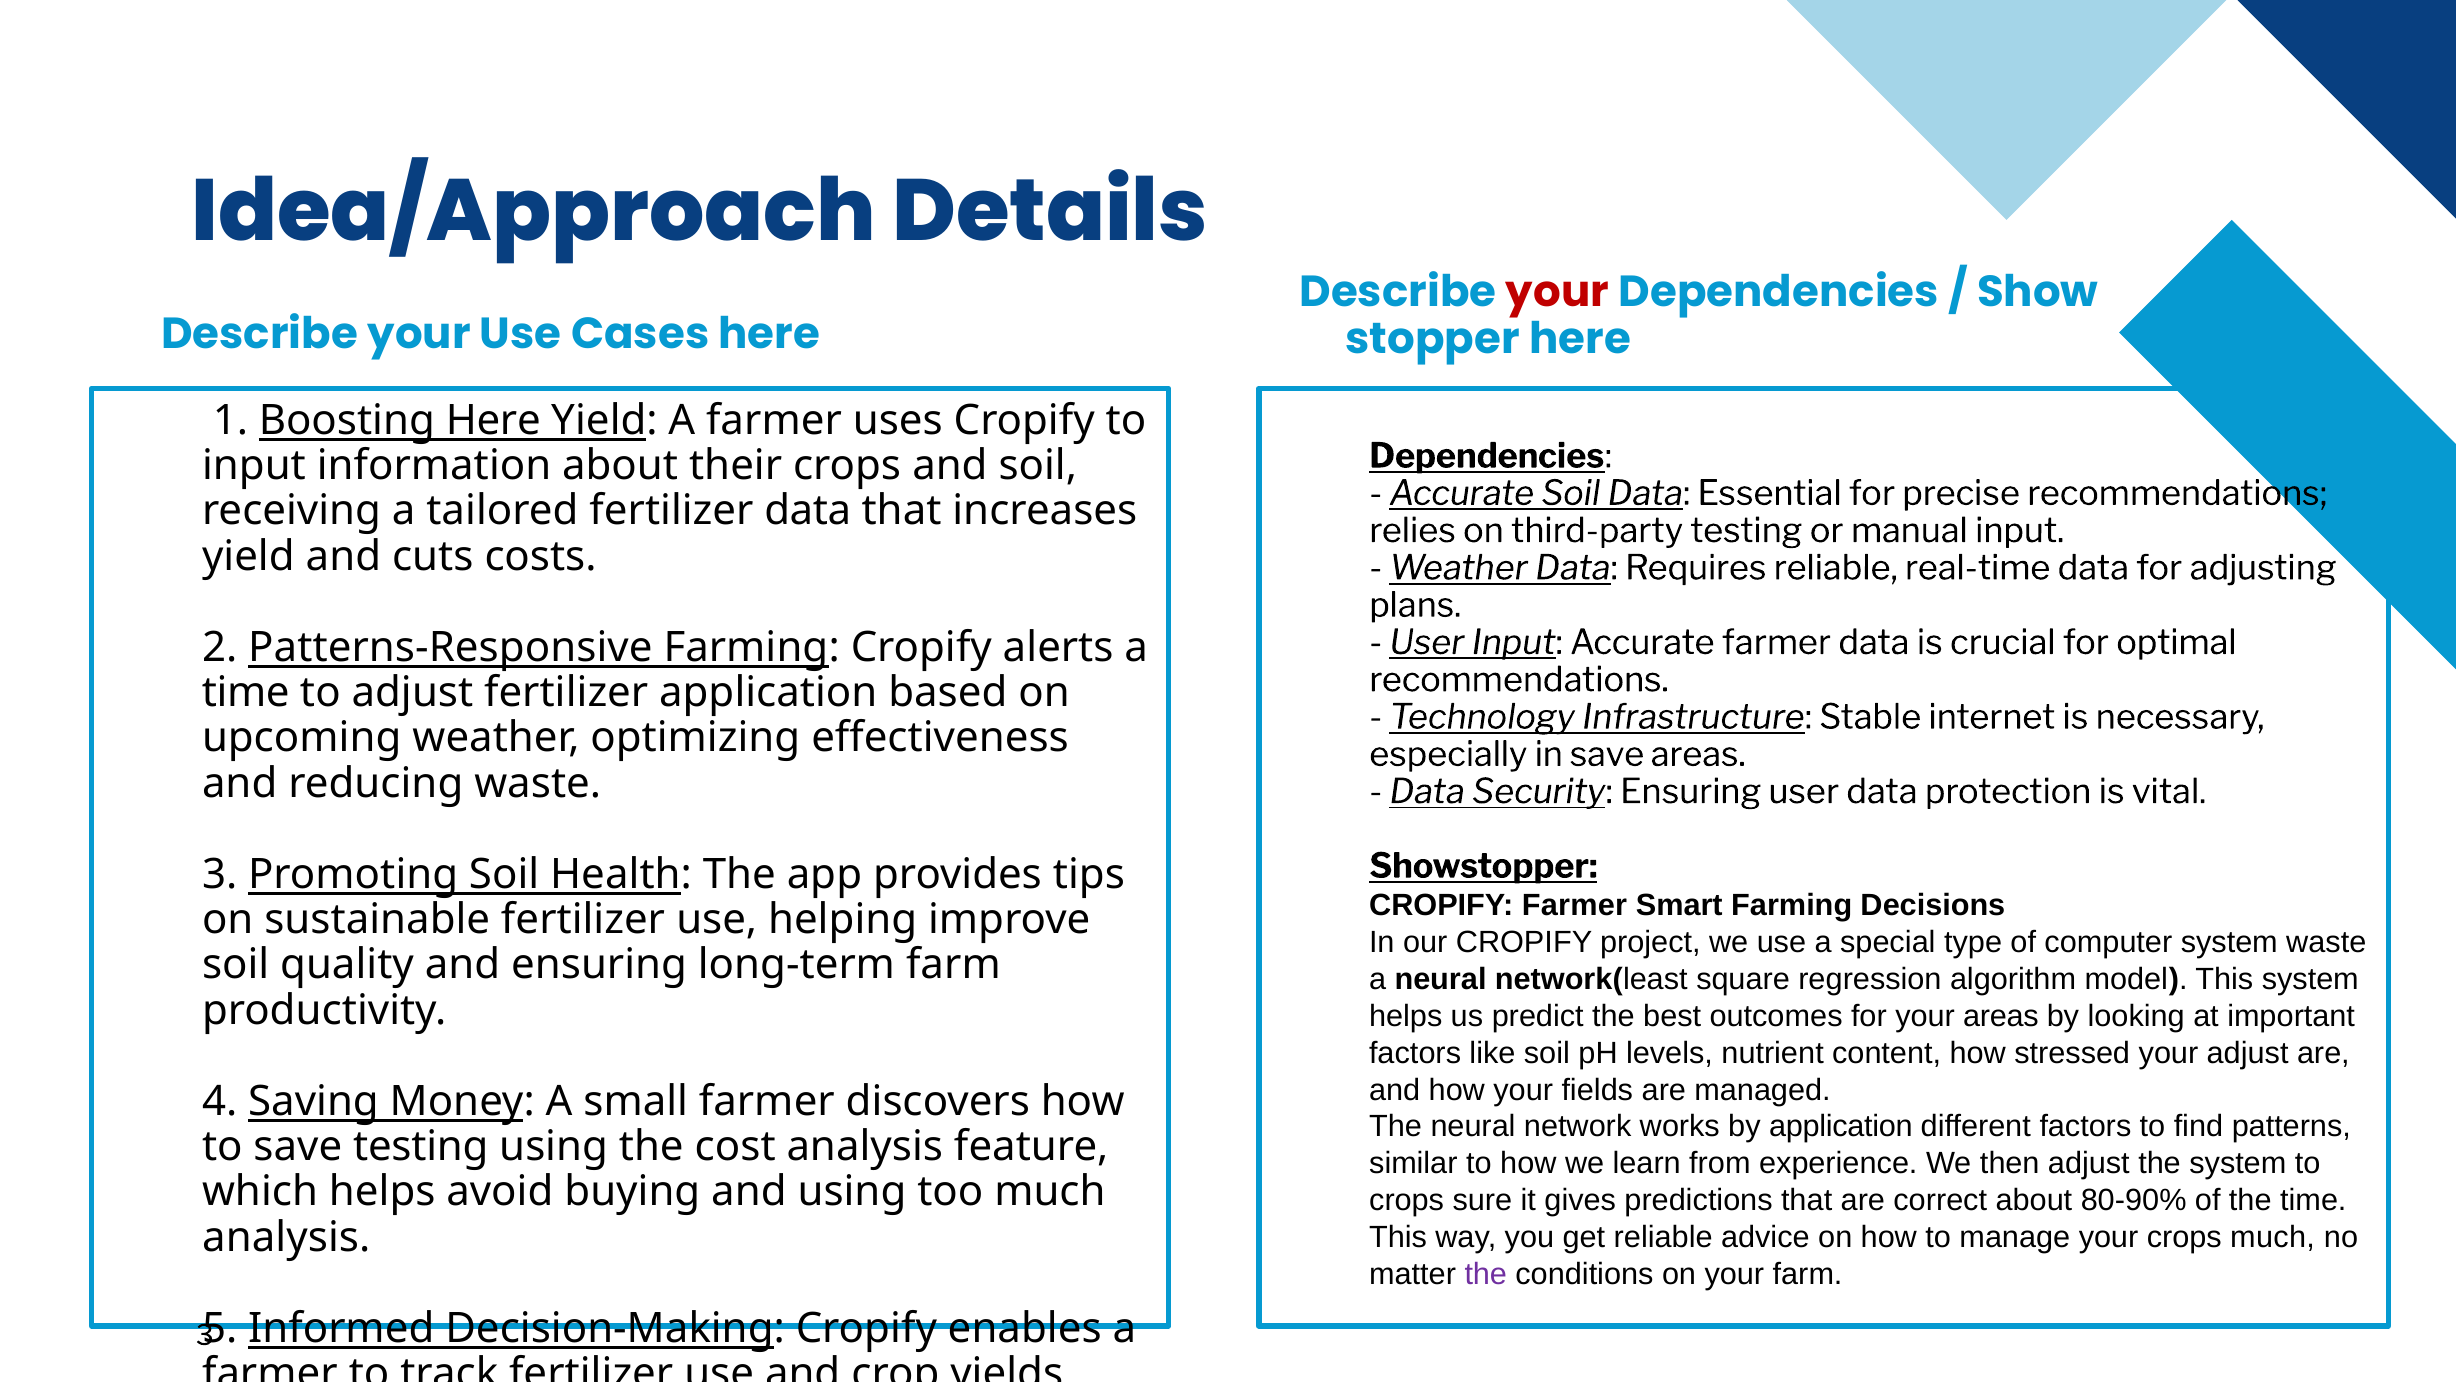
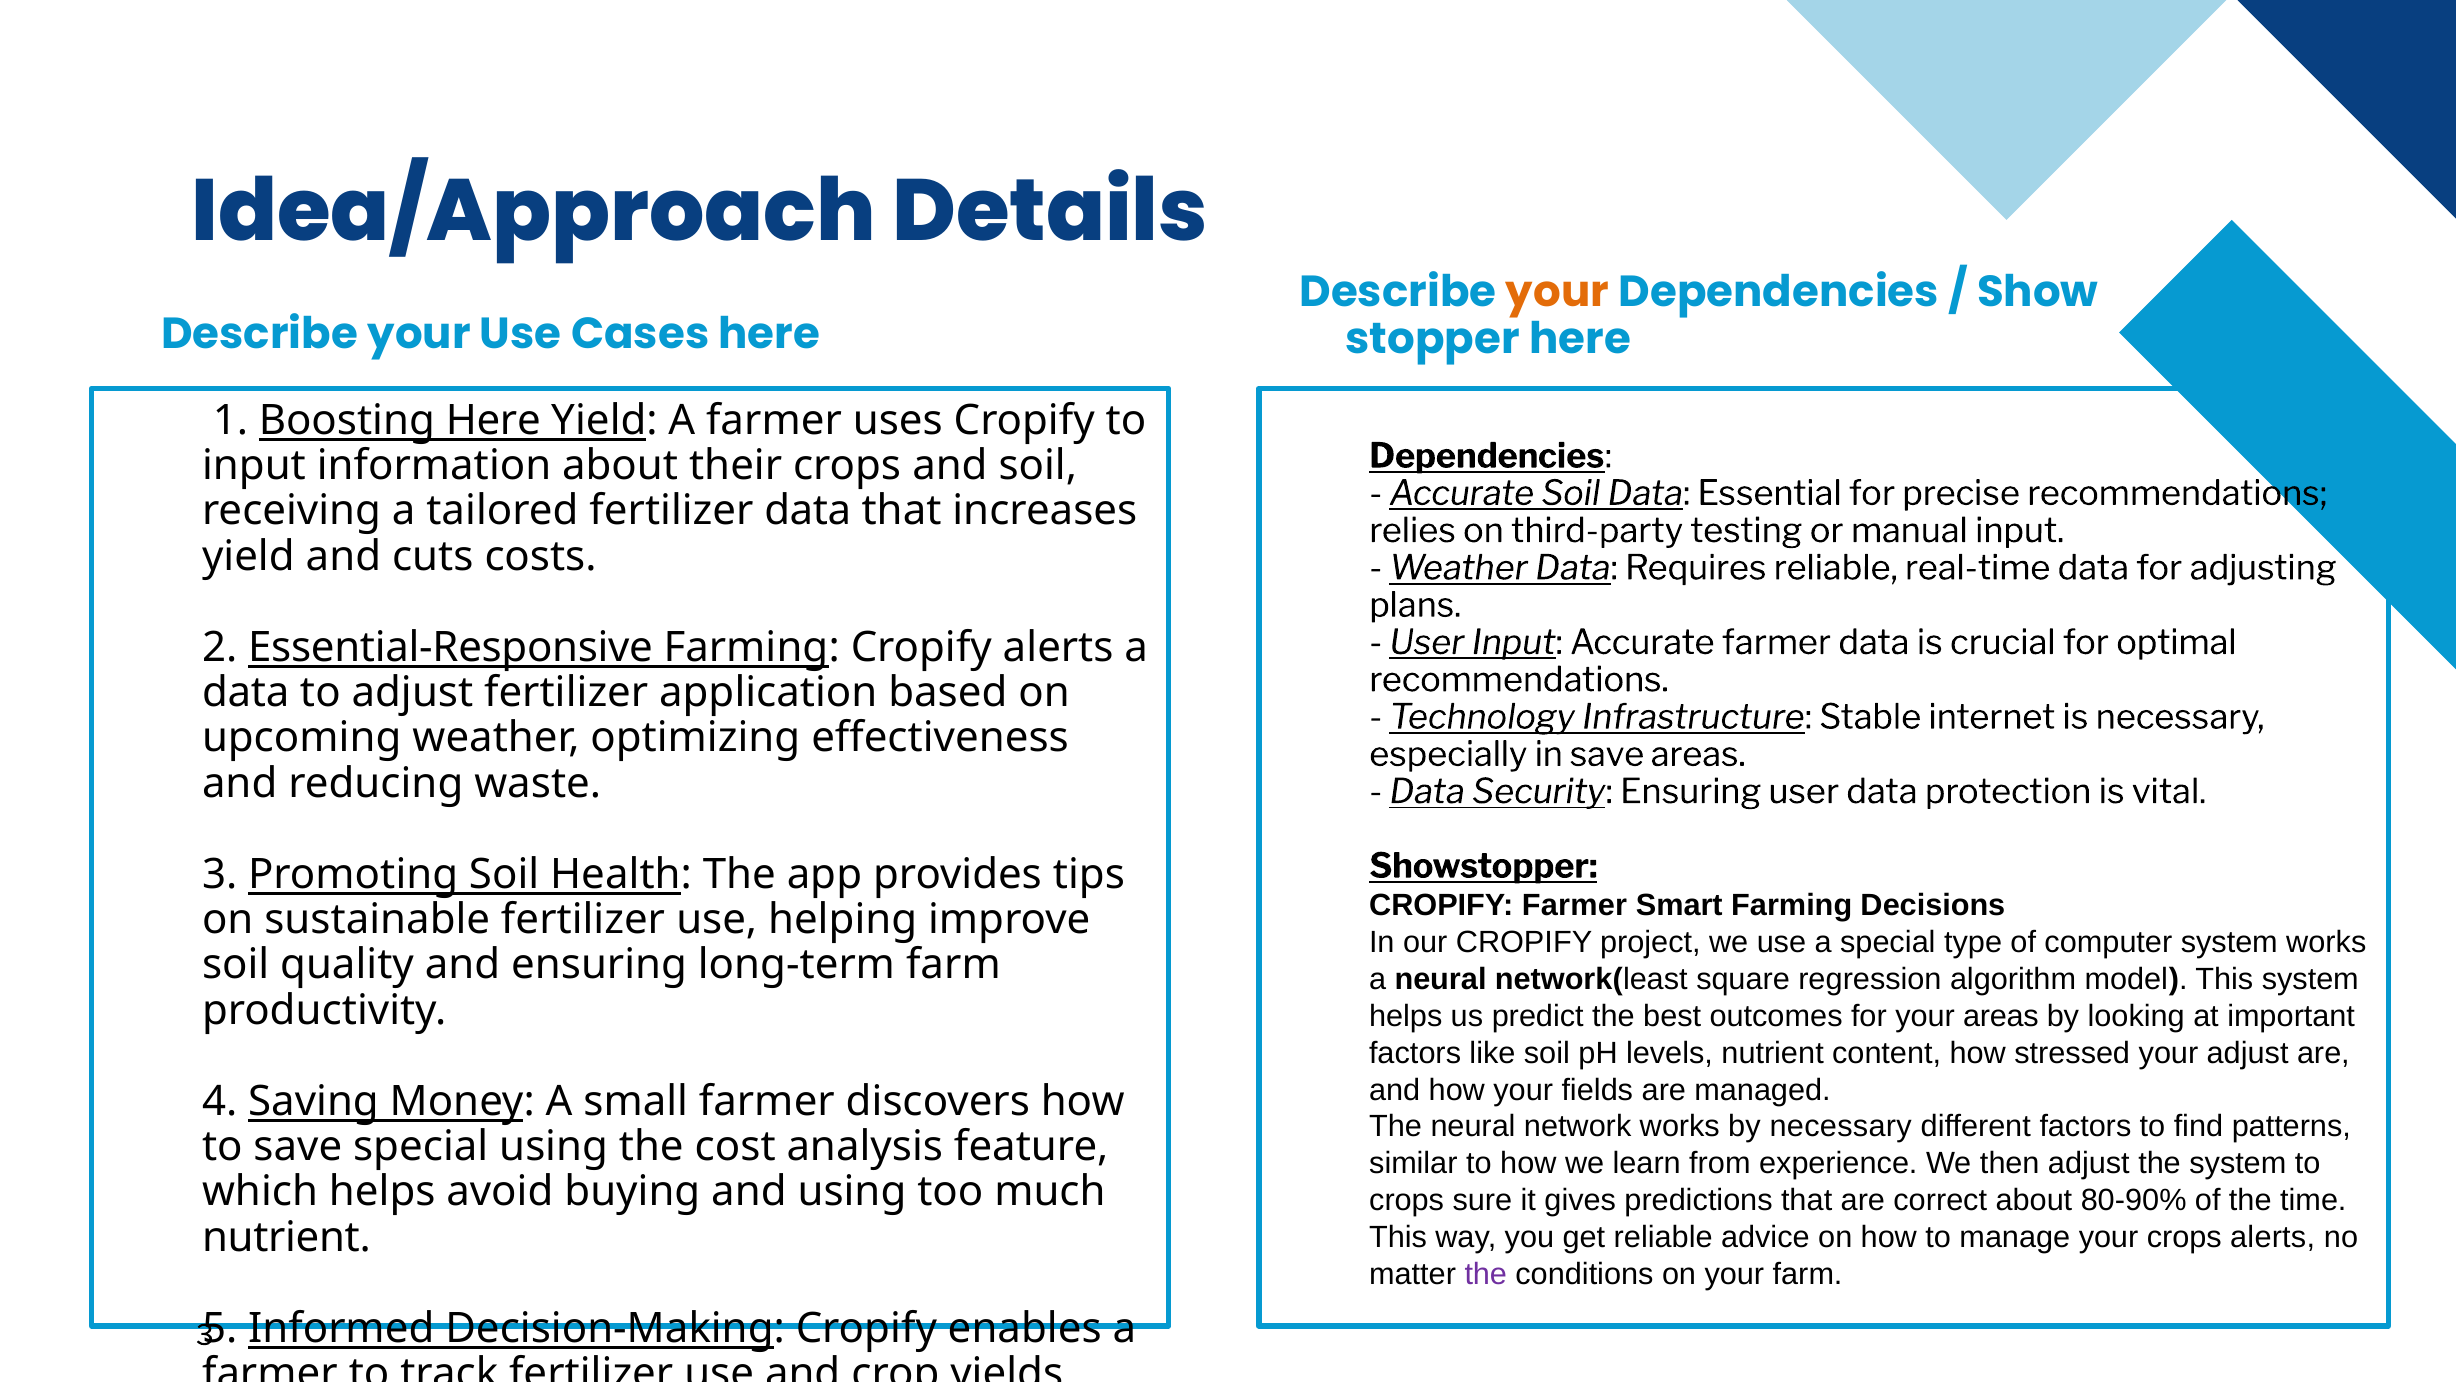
your colour: red -> orange (1557, 292)
Patterns-Responsive: Patterns-Responsive -> Essential-Responsive (451, 647)
time: time -> data (246, 692)
system waste: waste -> works (2326, 942)
by application: application -> necessary (1841, 1126)
save testing: testing -> special (421, 1146)
crops much: much -> alerts (2273, 1237)
analysis: analysis -> nutrient (286, 1237)
